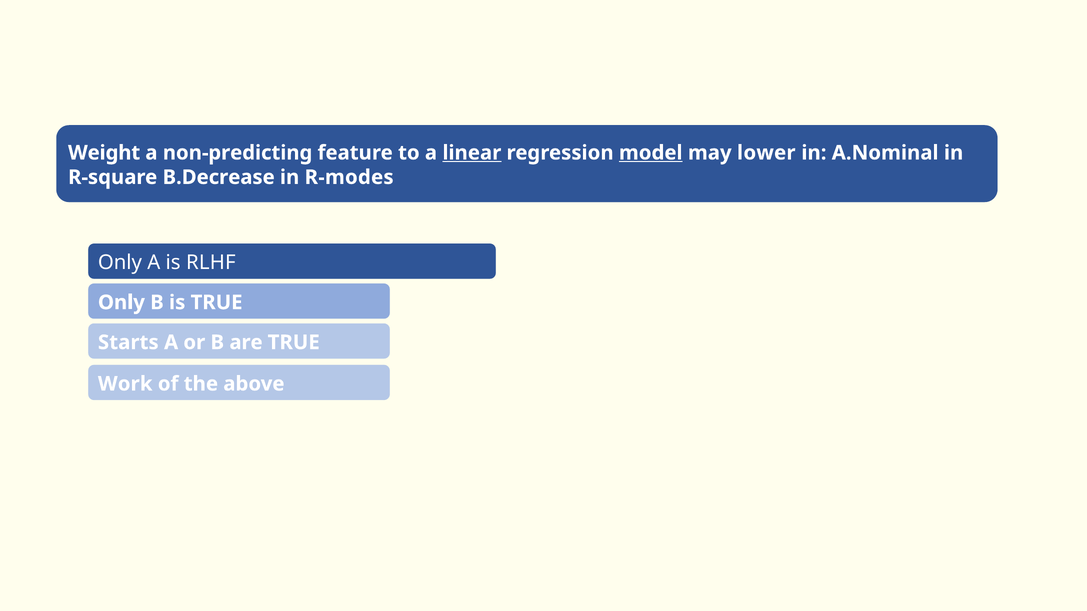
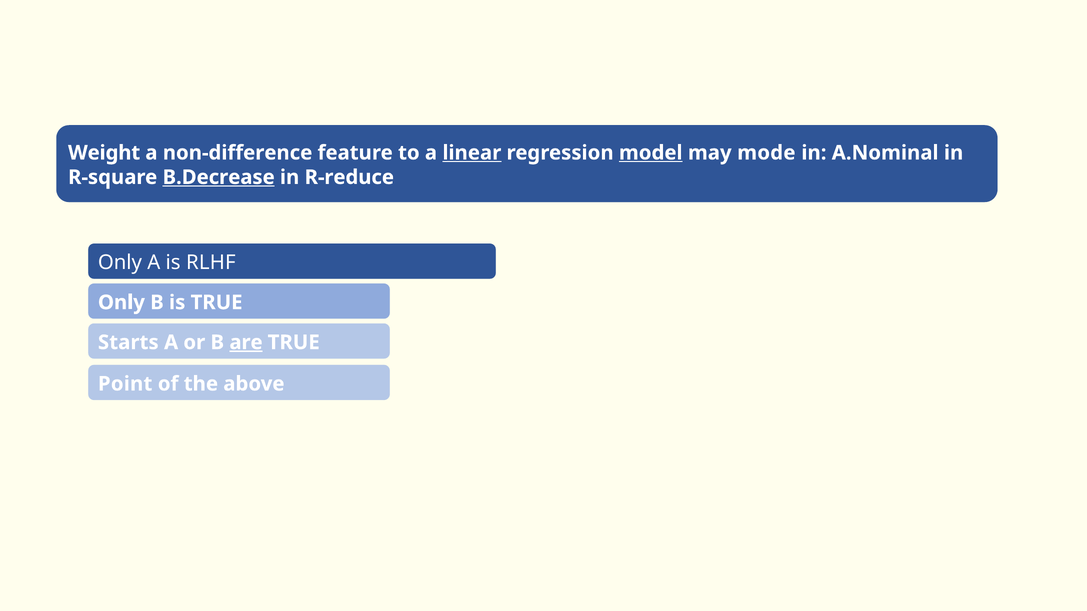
non-predicting: non-predicting -> non-difference (238, 153)
lower: lower -> mode (766, 153)
B.Decrease underline: none -> present (219, 177)
R-modes: R-modes -> R-reduce (349, 177)
are underline: none -> present (246, 343)
Work: Work -> Point (125, 384)
